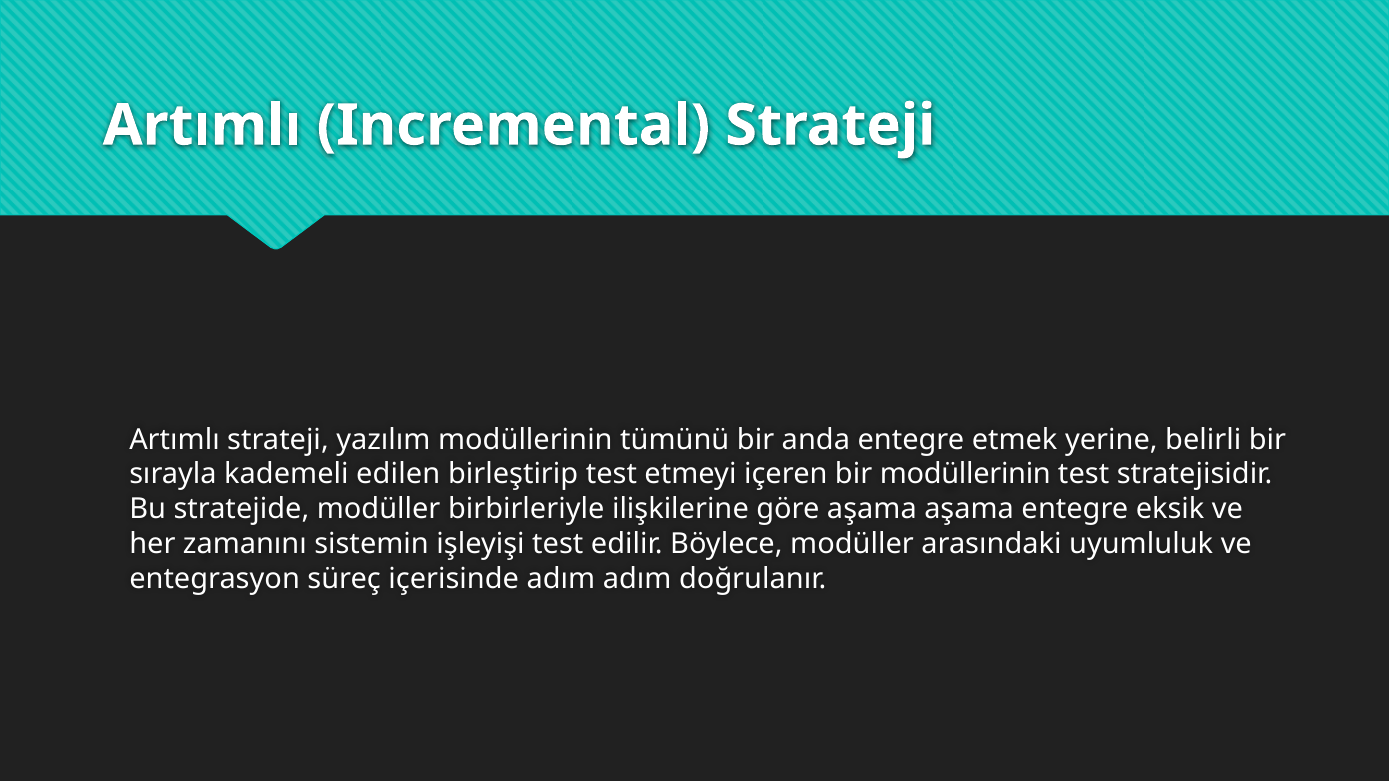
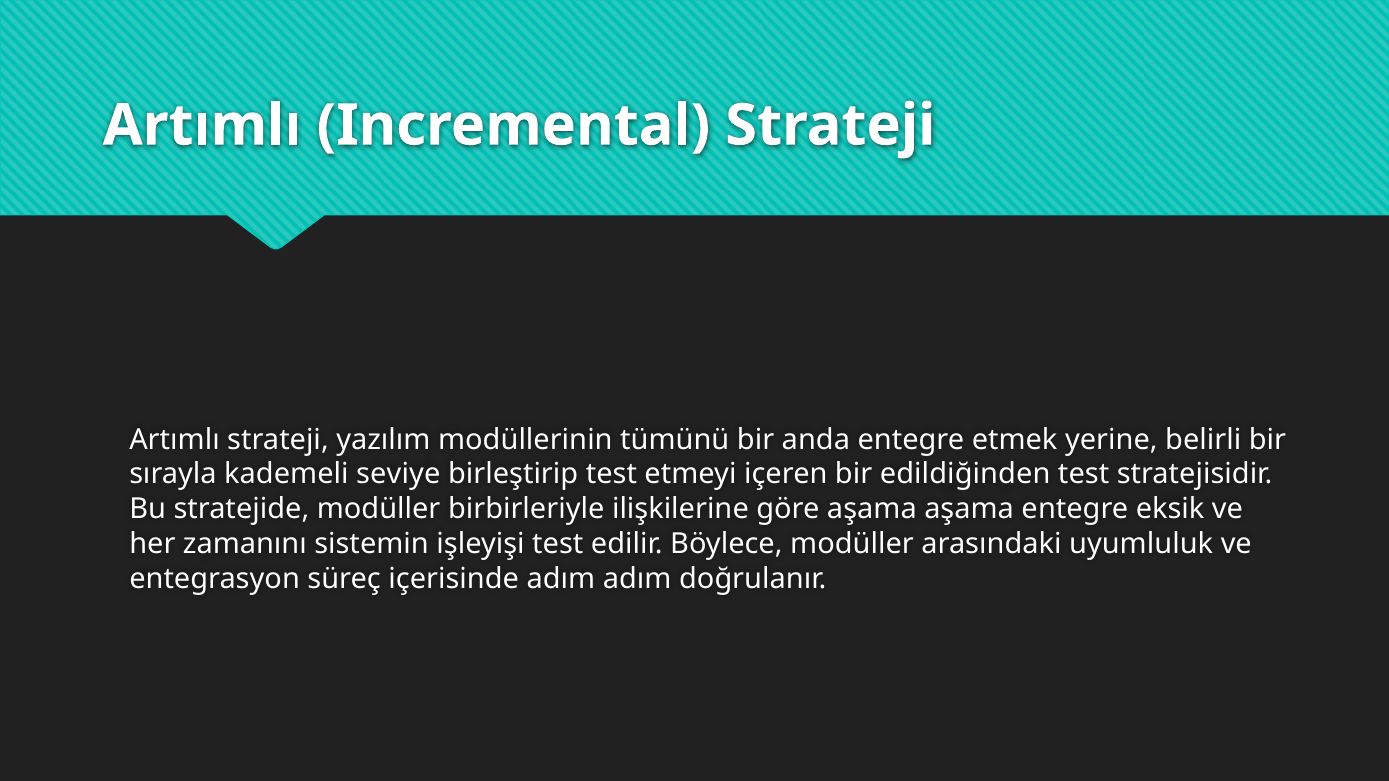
edilen: edilen -> seviye (398, 474)
bir modüllerinin: modüllerinin -> edildiğinden (965, 474)
